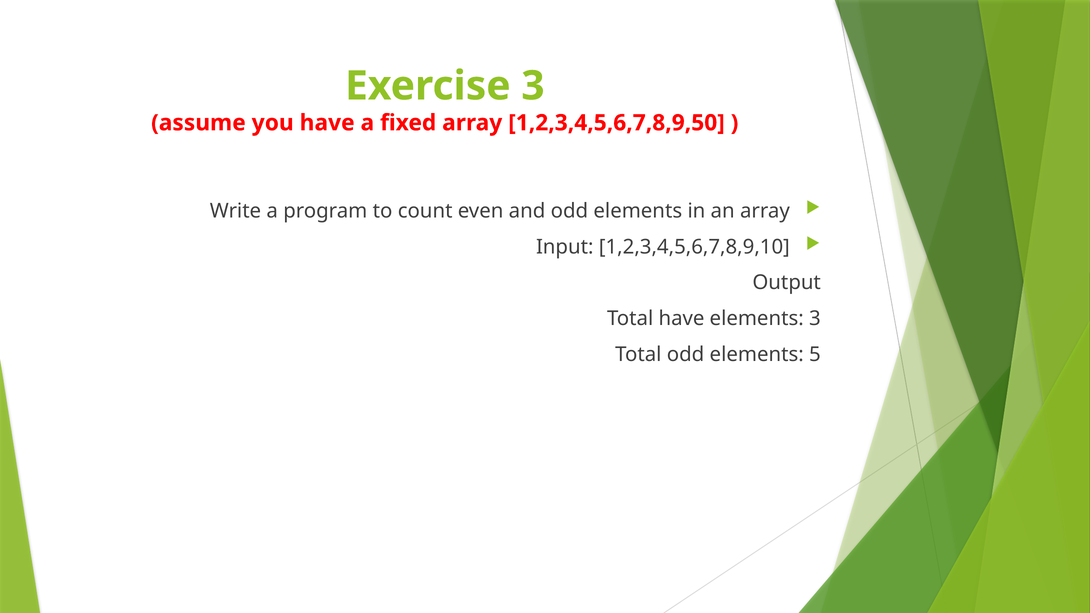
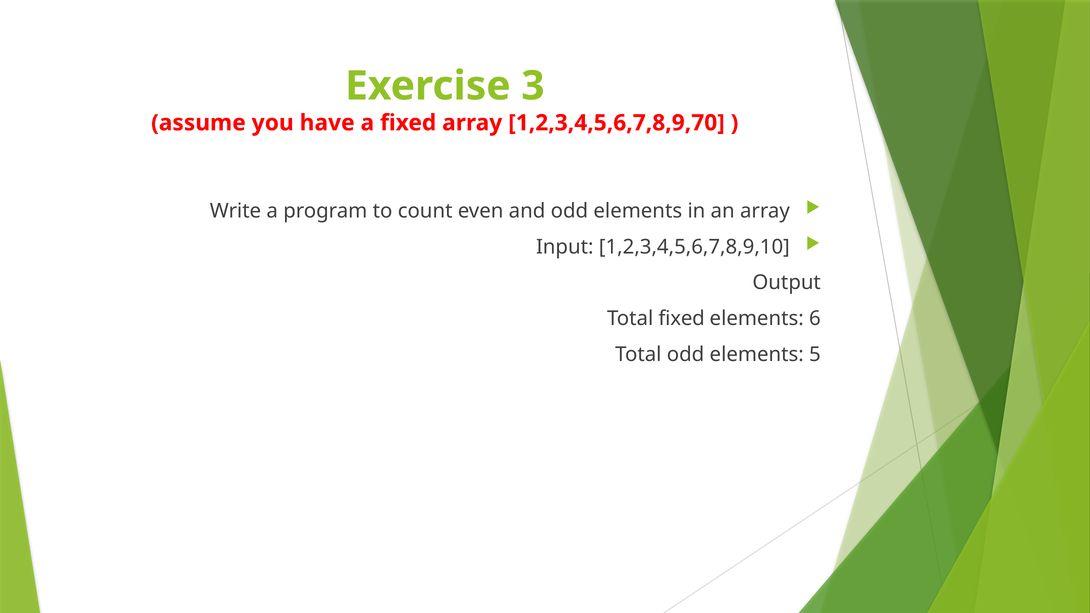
1,2,3,4,5,6,7,8,9,50: 1,2,3,4,5,6,7,8,9,50 -> 1,2,3,4,5,6,7,8,9,70 (617, 123)
Total have: have -> fixed (682, 319)
elements 3: 3 -> 6 (815, 319)
